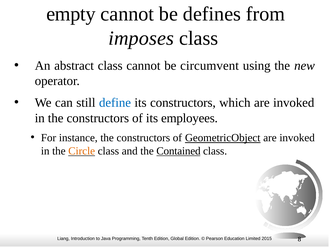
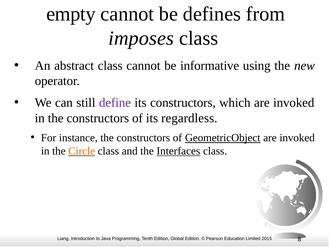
circumvent: circumvent -> informative (210, 65)
define colour: blue -> purple (115, 103)
employees: employees -> regardless (189, 118)
Contained: Contained -> Interfaces (178, 151)
